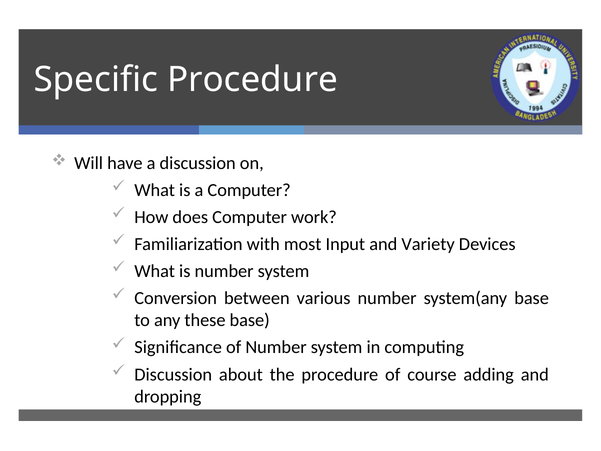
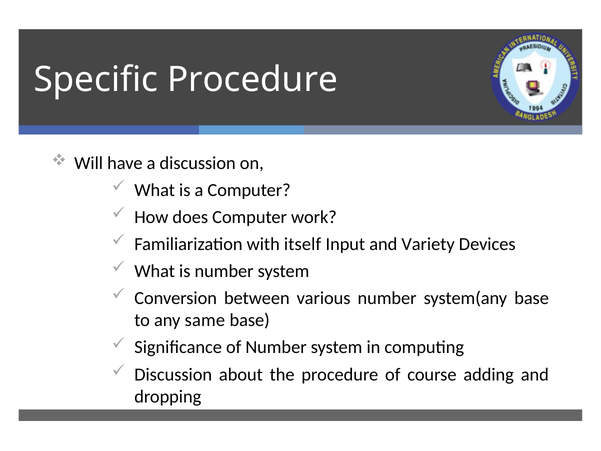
most: most -> itself (303, 244)
these: these -> same (205, 320)
